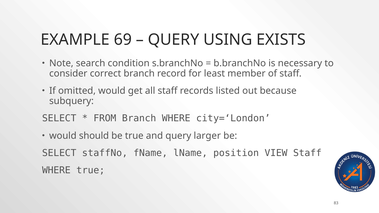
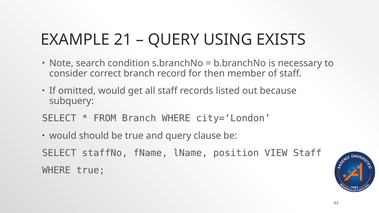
69: 69 -> 21 (123, 40)
least: least -> then (214, 74)
larger: larger -> clause (207, 136)
